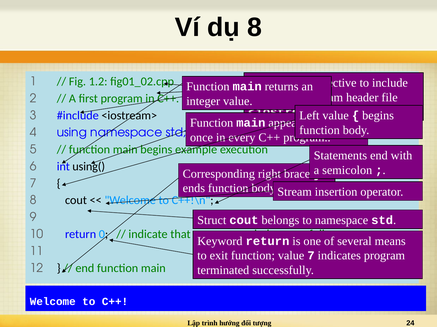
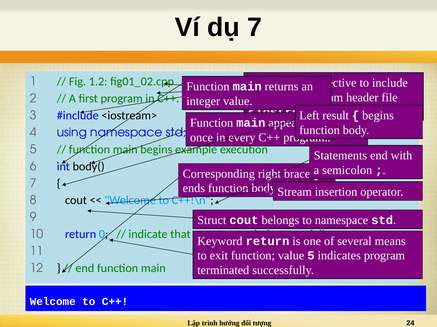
dụ 8: 8 -> 7 (255, 27)
value: value -> result (336, 116)
using(: using( -> body( (89, 167)
value 7: 7 -> 5 (311, 256)
